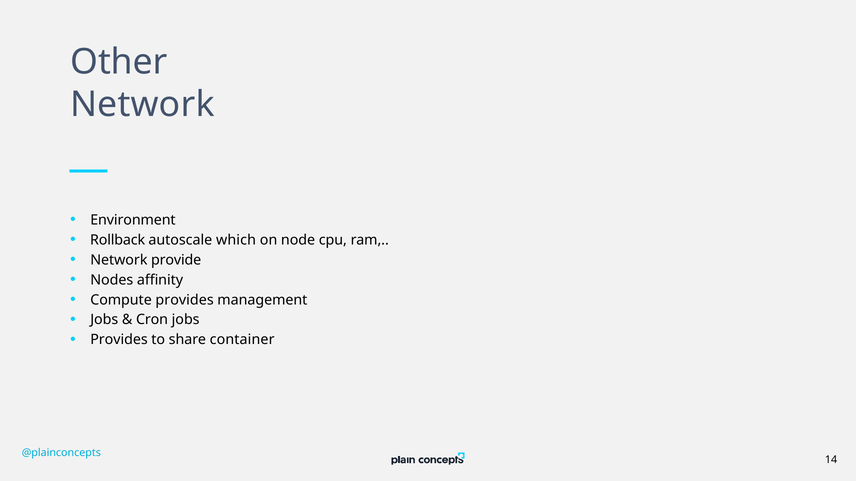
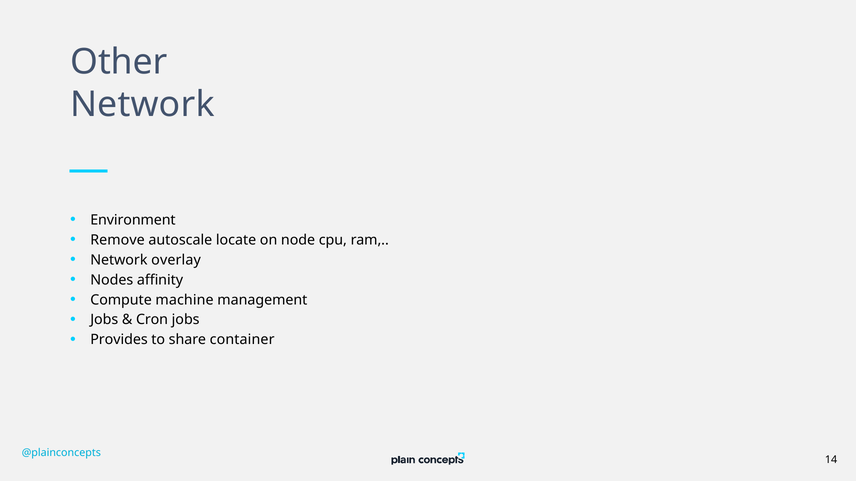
Rollback: Rollback -> Remove (118, 240)
which: which -> locate (236, 240)
provide: provide -> overlay (176, 260)
Compute provides: provides -> machine (185, 300)
